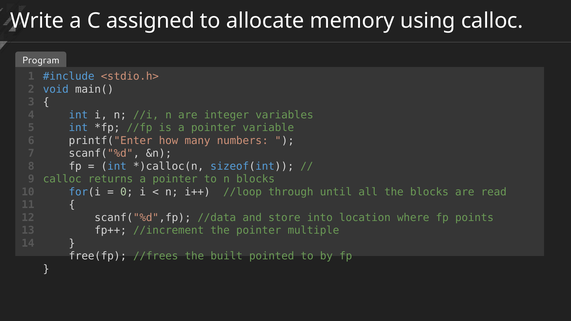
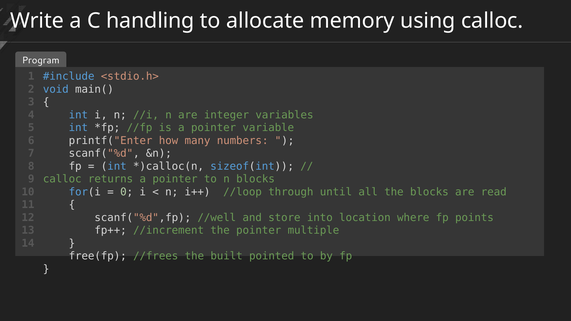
assigned: assigned -> handling (150, 21)
//data: //data -> //well (217, 218)
